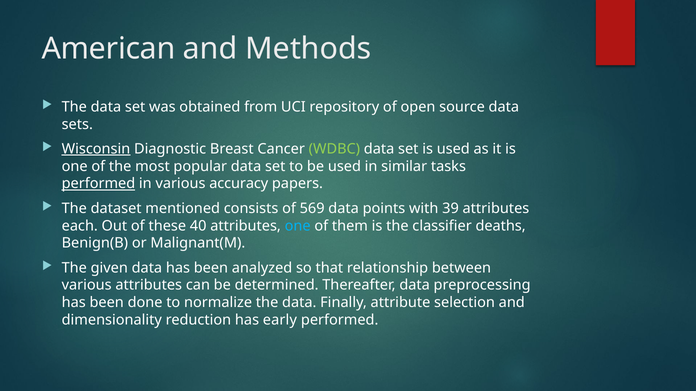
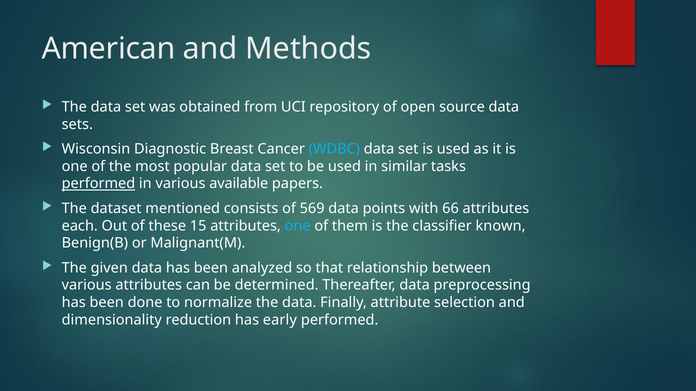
Wisconsin underline: present -> none (96, 149)
WDBC colour: light green -> light blue (334, 149)
accuracy: accuracy -> available (239, 184)
39: 39 -> 66 (451, 209)
40: 40 -> 15 (198, 226)
deaths: deaths -> known (501, 226)
